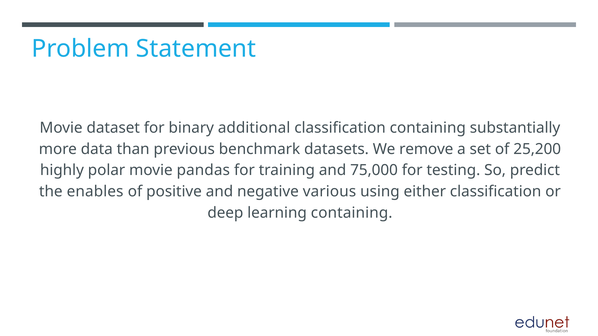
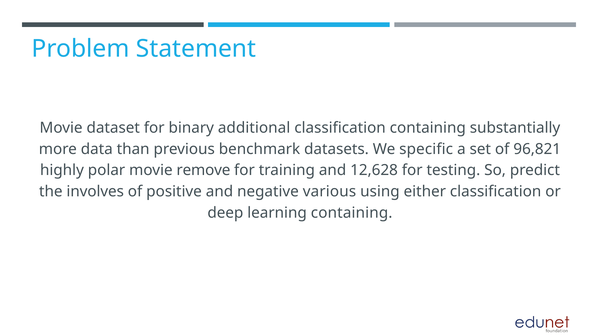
remove: remove -> specific (426, 149)
25,200: 25,200 -> 96,821 (537, 149)
pandas: pandas -> remove (203, 170)
75,000: 75,000 -> 12,628 (374, 170)
enables: enables -> involves (95, 192)
